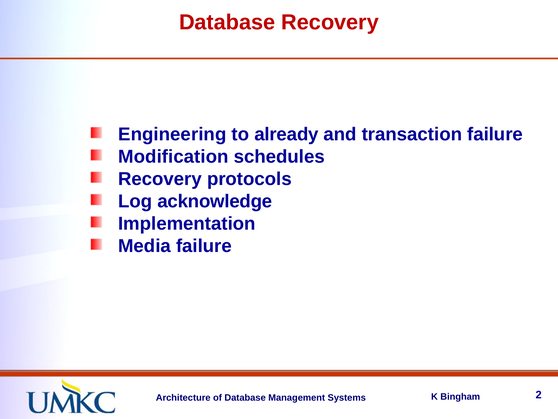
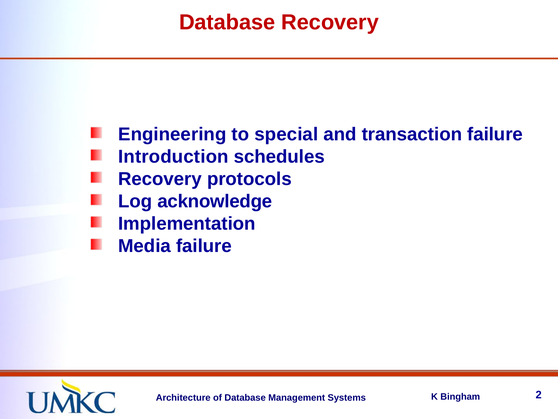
already: already -> special (286, 134)
Modification: Modification -> Introduction (173, 156)
